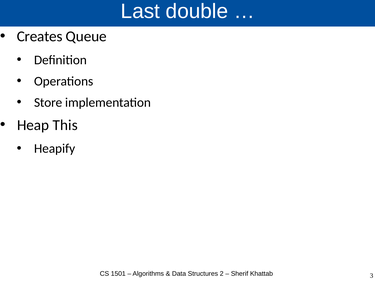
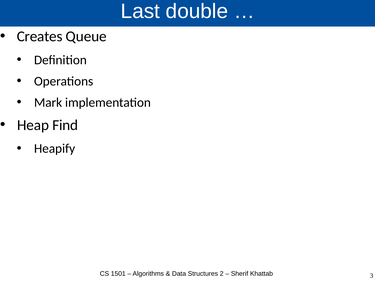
Store: Store -> Mark (48, 103)
This: This -> Find (65, 125)
